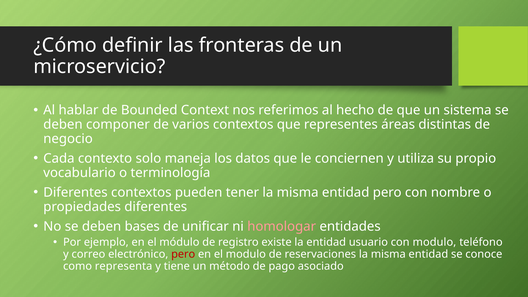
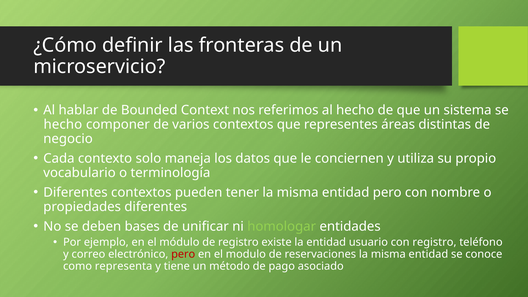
deben: deben -> hecho (63, 124)
homologar colour: pink -> light green (282, 226)
con modulo: modulo -> registro (434, 242)
